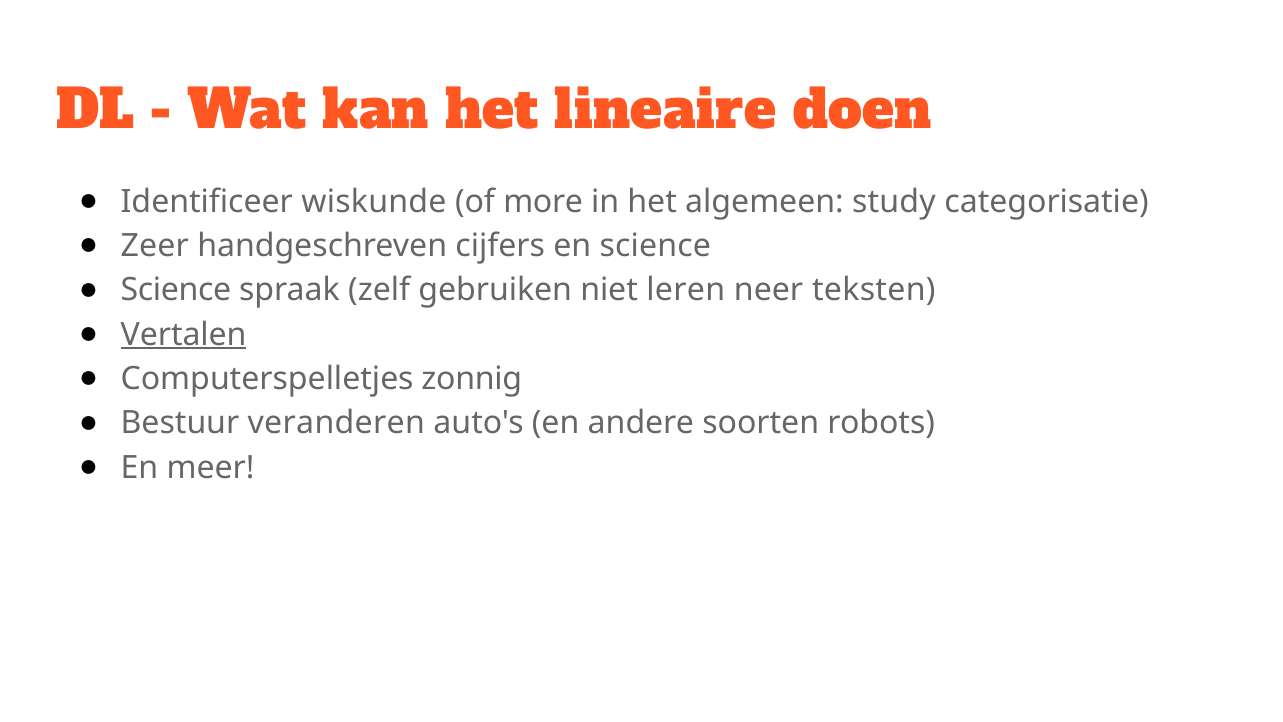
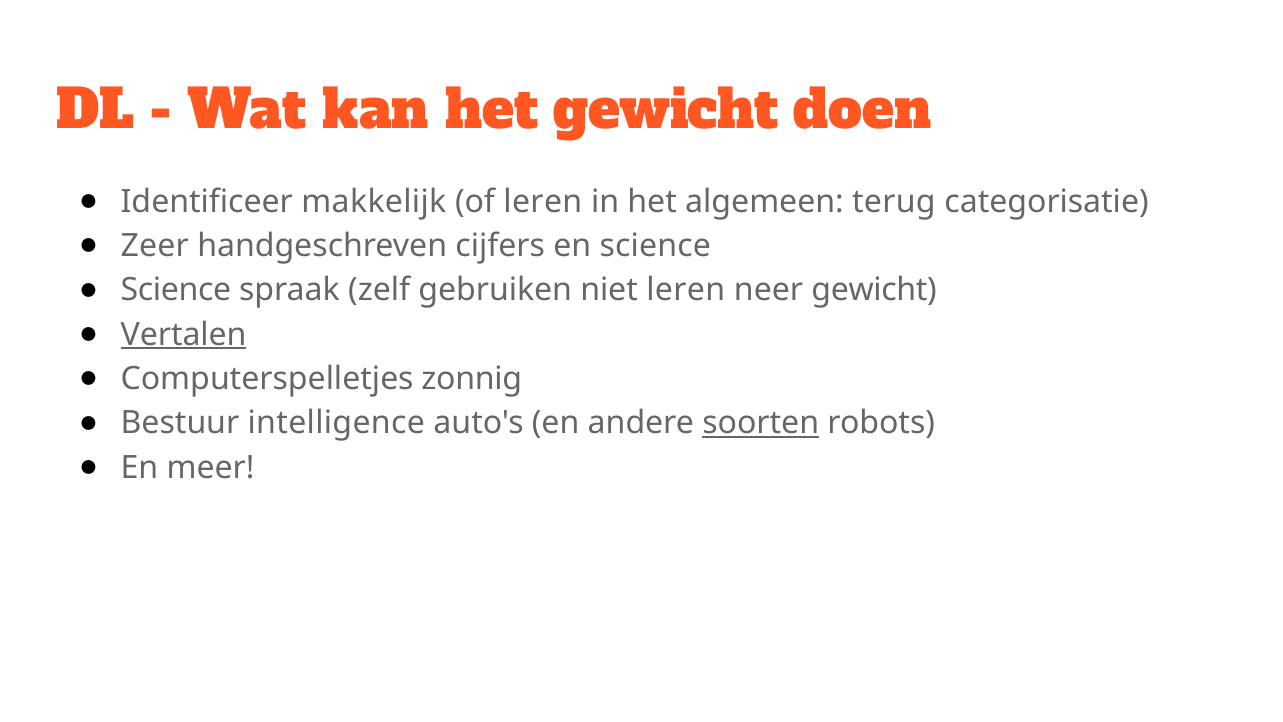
het lineaire: lineaire -> gewicht (666, 111)
wiskunde: wiskunde -> makkelijk (374, 202)
of more: more -> leren (543, 202)
study: study -> terug (894, 202)
neer teksten: teksten -> gewicht (874, 290)
veranderen: veranderen -> intelligence (336, 423)
soorten underline: none -> present (761, 423)
